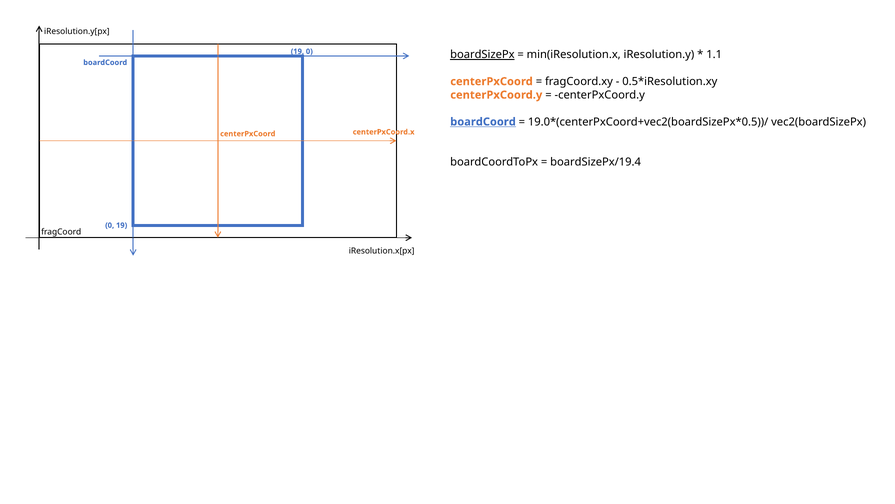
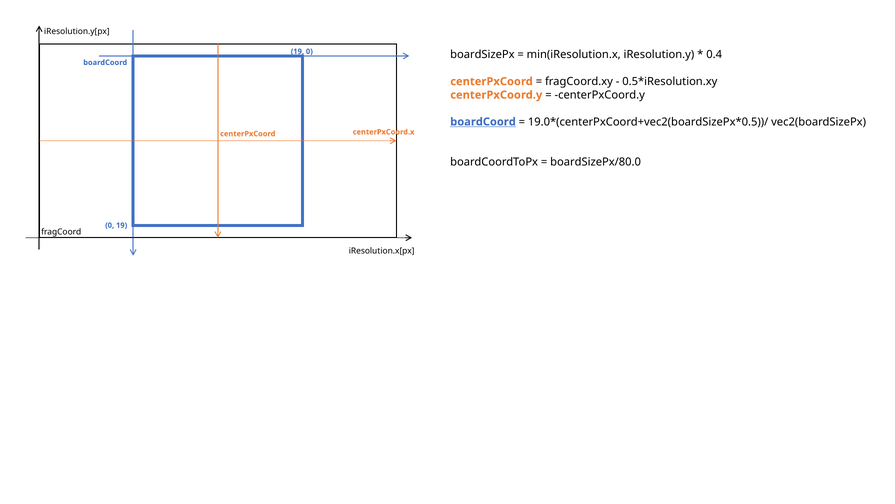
boardSizePx underline: present -> none (482, 55)
1.1: 1.1 -> 0.4 (714, 55)
boardSizePx/19.4: boardSizePx/19.4 -> boardSizePx/80.0 (596, 162)
